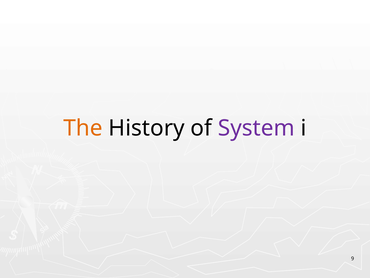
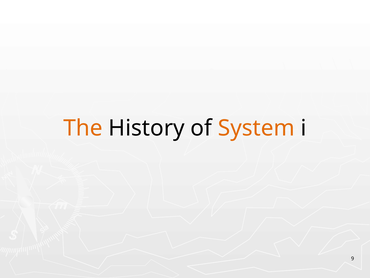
System colour: purple -> orange (256, 128)
